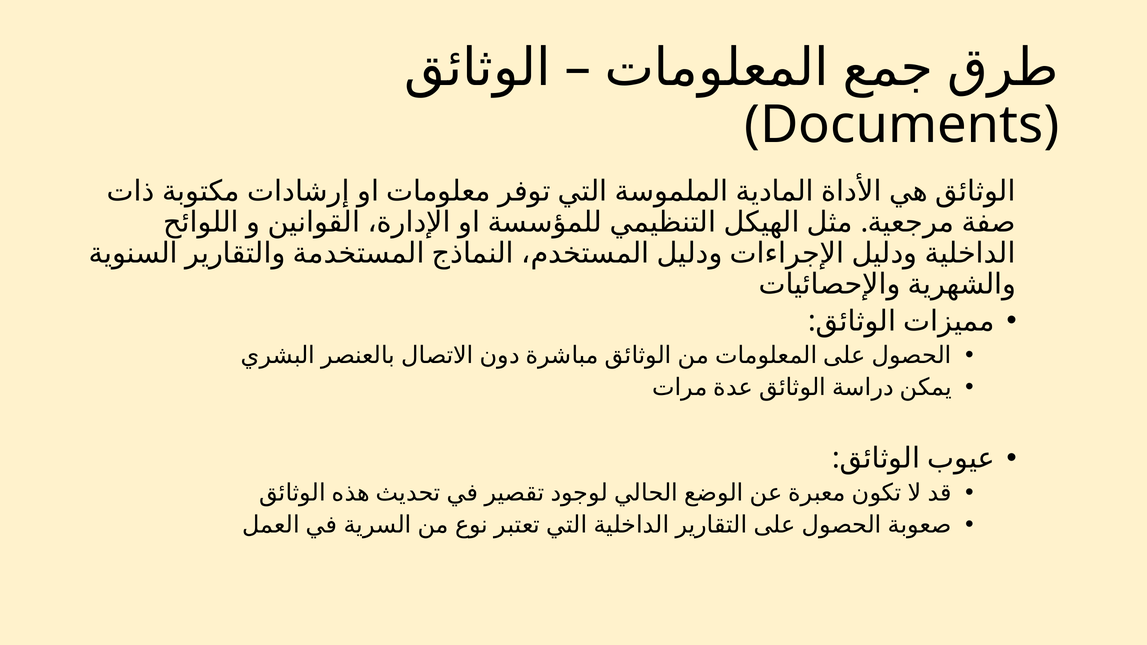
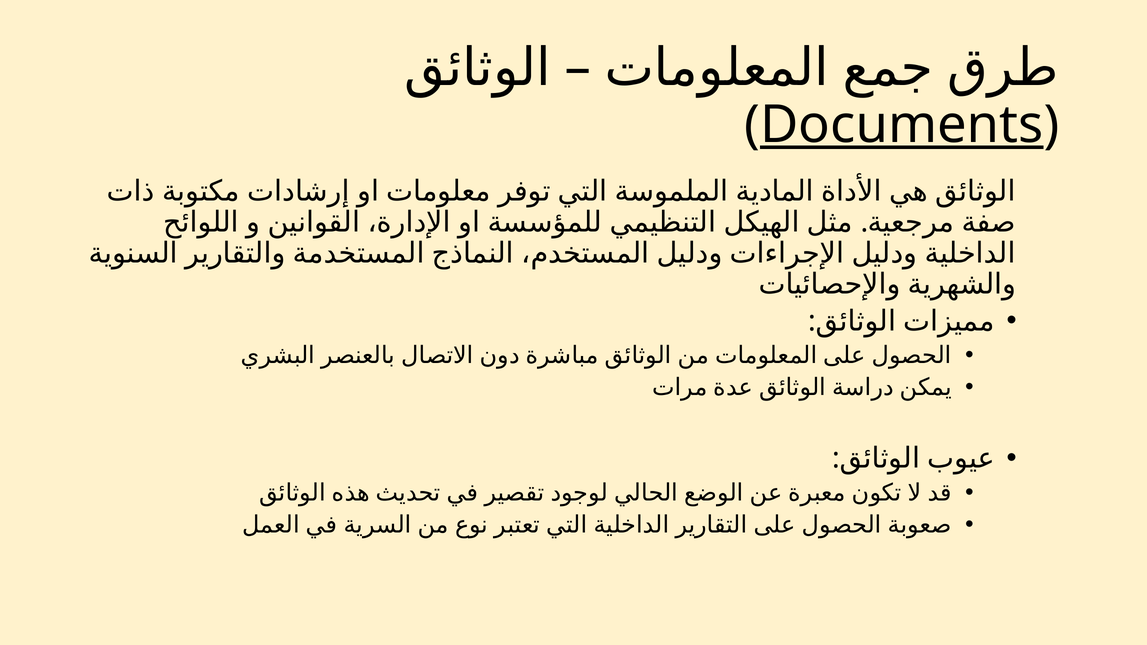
Documents underline: none -> present (902, 125)
